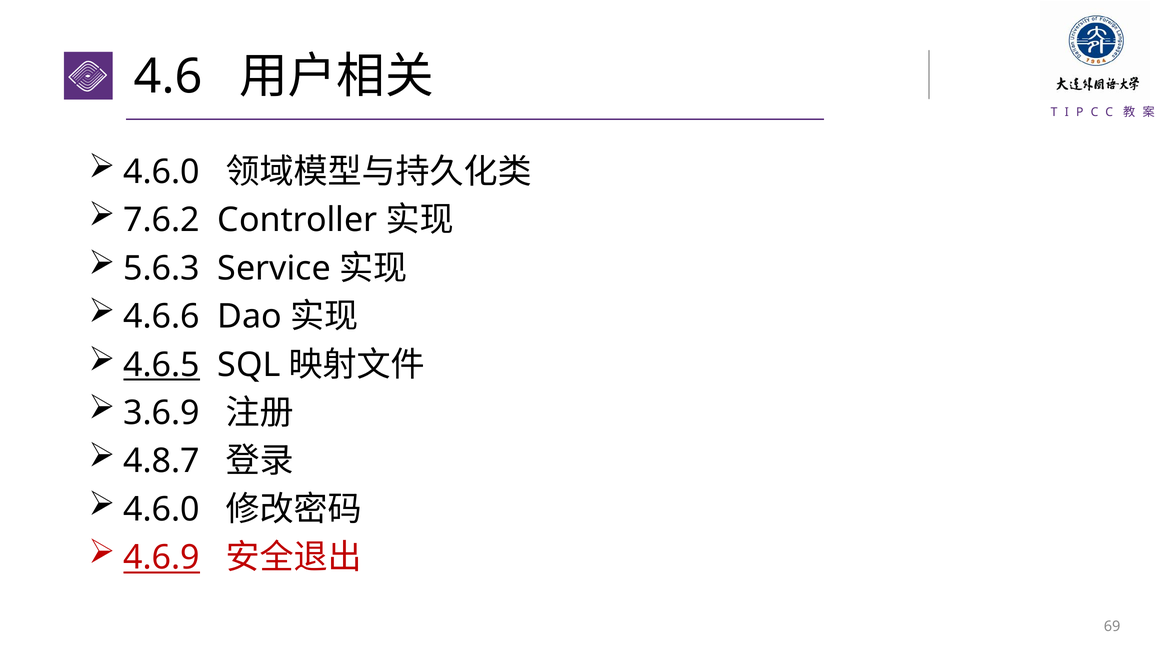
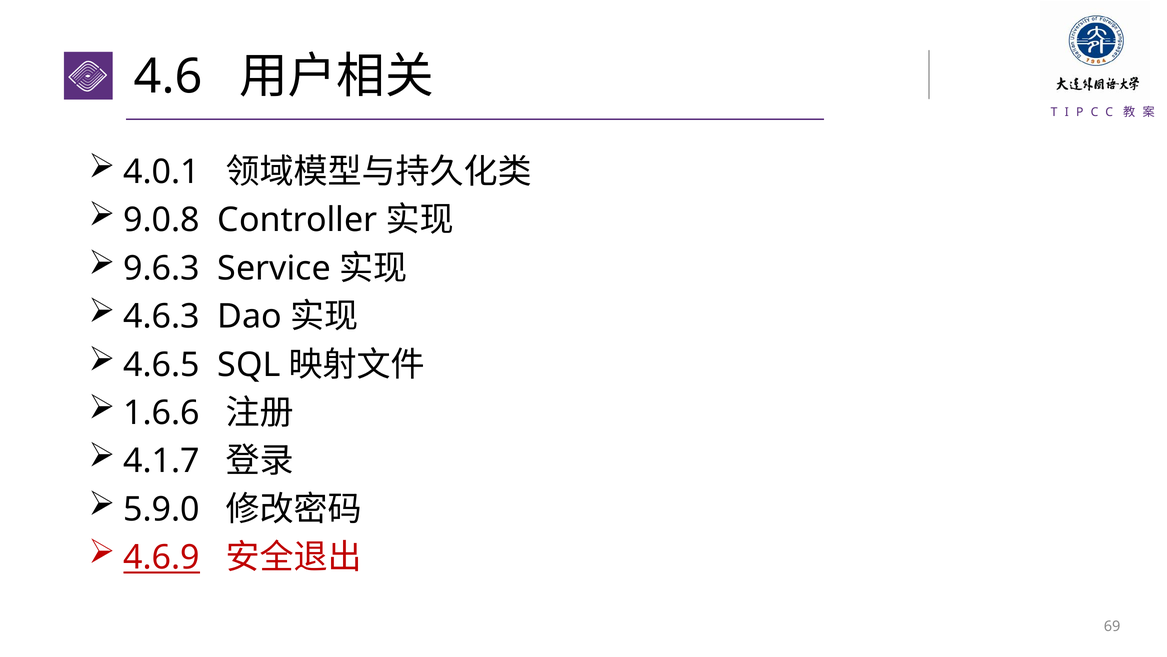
4.6.0: 4.6.0 -> 4.0.1 (162, 172)
7.6.2: 7.6.2 -> 9.0.8 (162, 220)
5.6.3: 5.6.3 -> 9.6.3 (162, 268)
4.6.6: 4.6.6 -> 4.6.3 (162, 316)
4.6.5 underline: present -> none (162, 364)
3.6.9: 3.6.9 -> 1.6.6 (162, 413)
4.8.7: 4.8.7 -> 4.1.7 (162, 461)
4.6.0: 4.6.0 -> 5.9.0 (162, 509)
